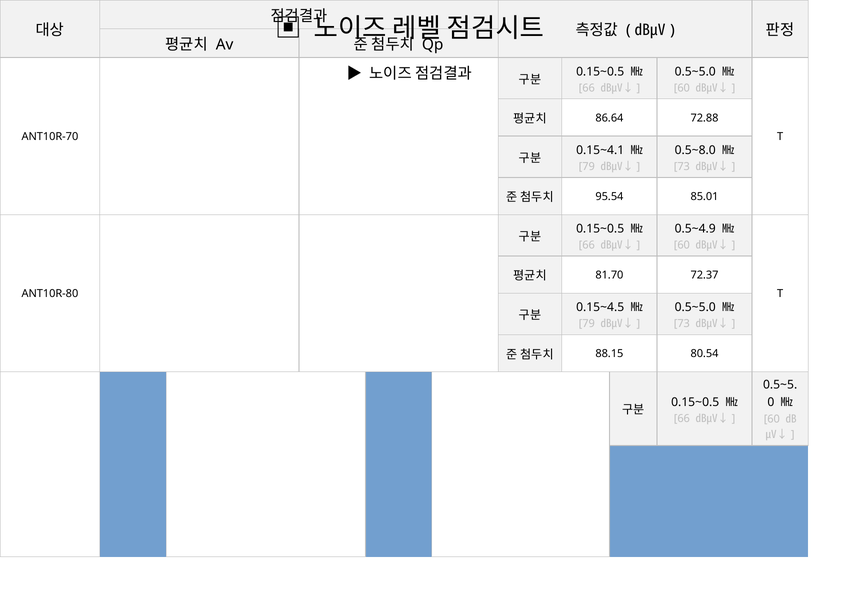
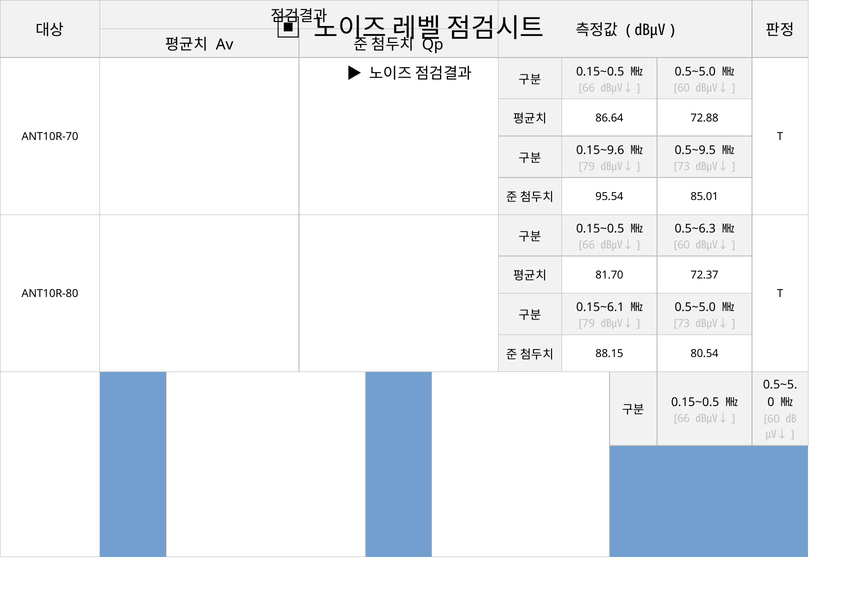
0.15~4.1: 0.15~4.1 -> 0.15~9.6 (600, 150)
0.5~8.0: 0.5~8.0 -> 0.5~9.5 (695, 150)
0.5~4.9: 0.5~4.9 -> 0.5~6.3 (695, 229)
0.15~4.5: 0.15~4.5 -> 0.15~6.1 (600, 307)
